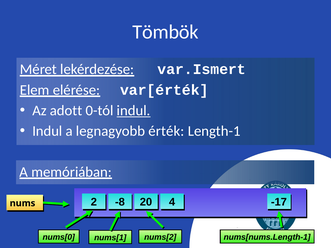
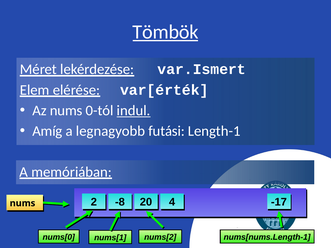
Tömbök underline: none -> present (166, 32)
Az adott: adott -> nums (66, 111)
Indul: Indul -> Amíg (47, 131)
érték: érték -> futási (167, 131)
